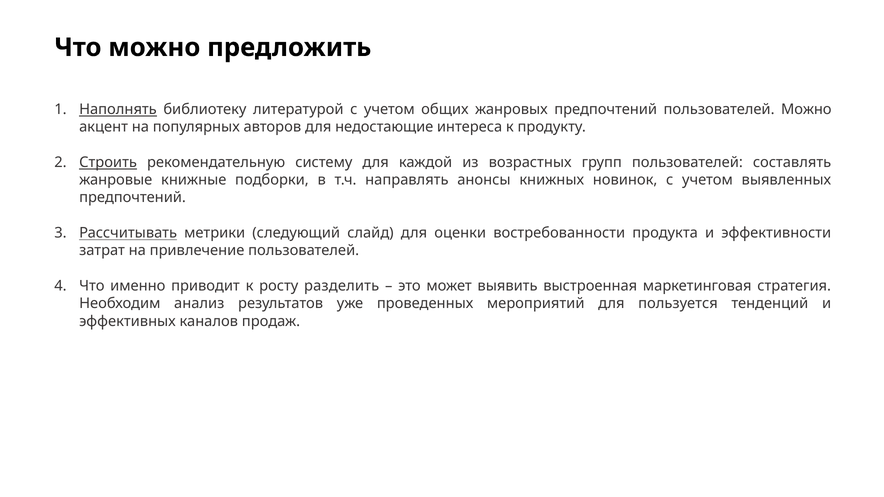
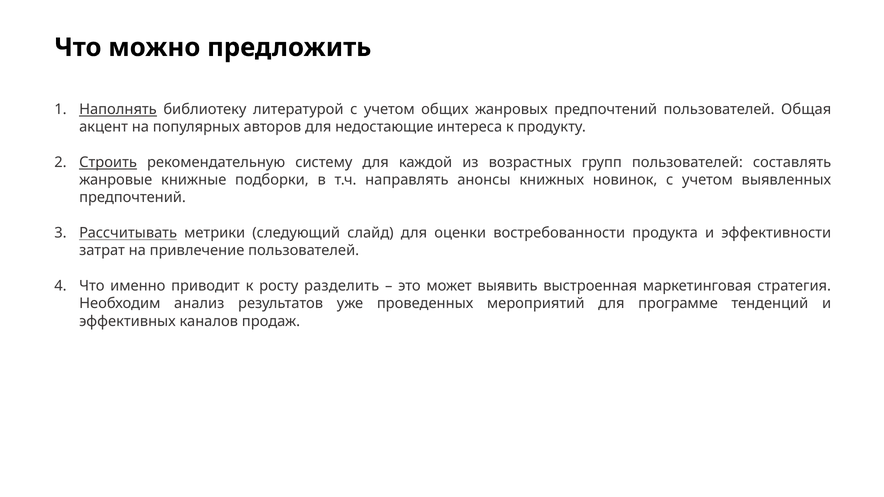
пользователей Можно: Можно -> Общая (806, 109)
пользуется: пользуется -> программе (678, 304)
